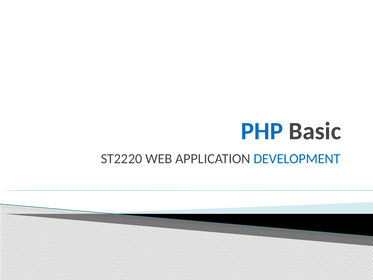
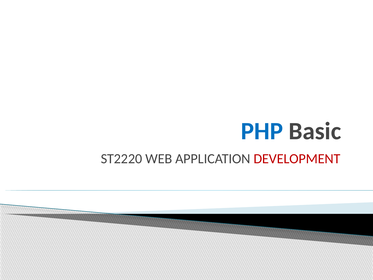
DEVELOPMENT colour: blue -> red (297, 159)
